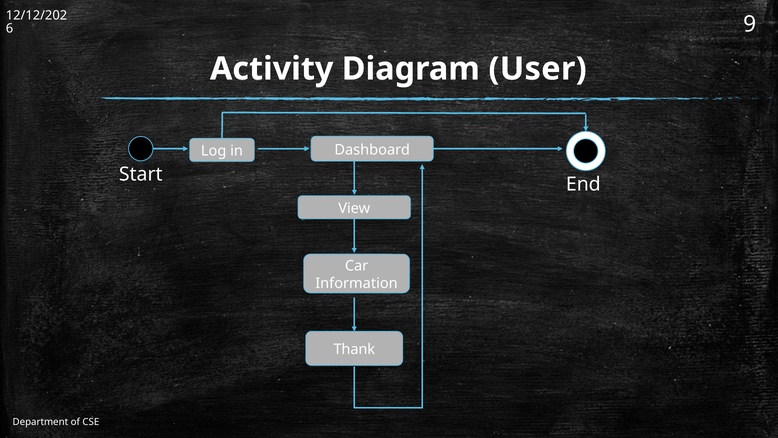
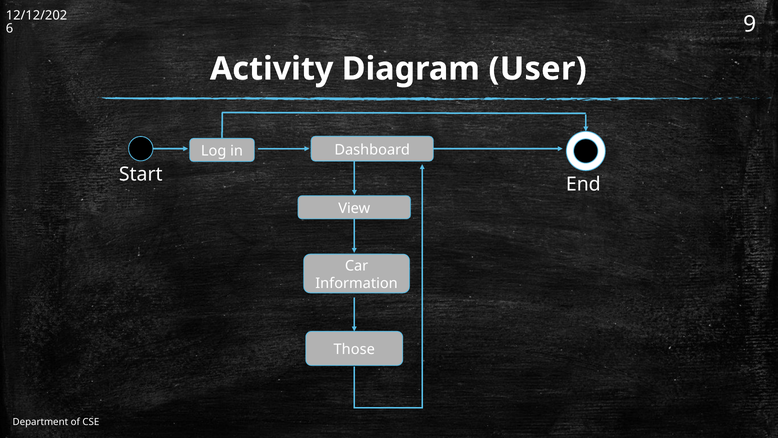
Thank: Thank -> Those (354, 349)
